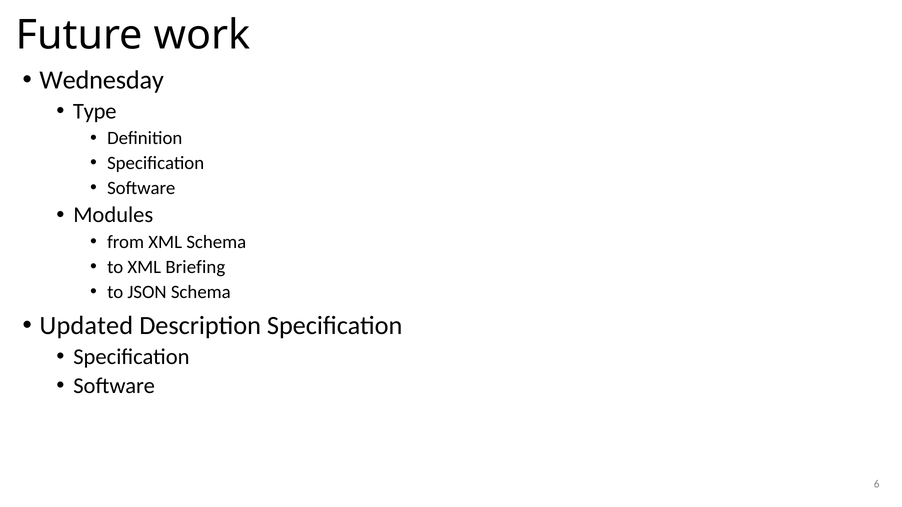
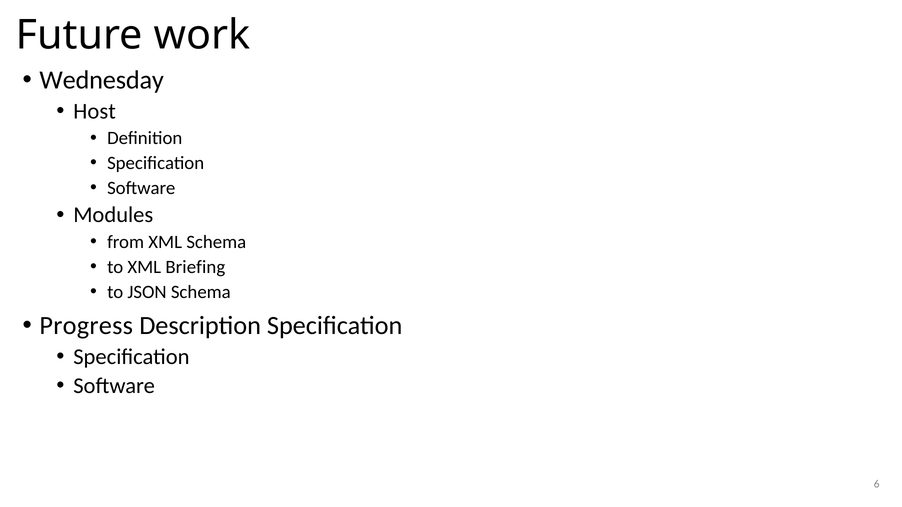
Type: Type -> Host (95, 111)
Updated: Updated -> Progress (86, 326)
